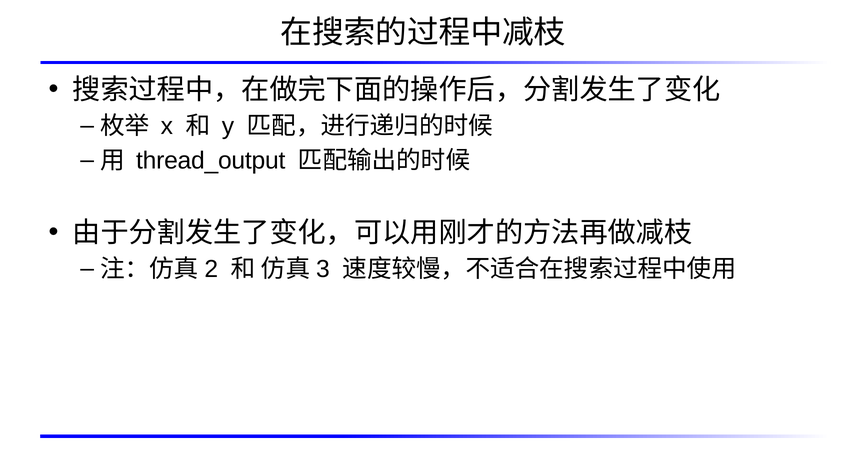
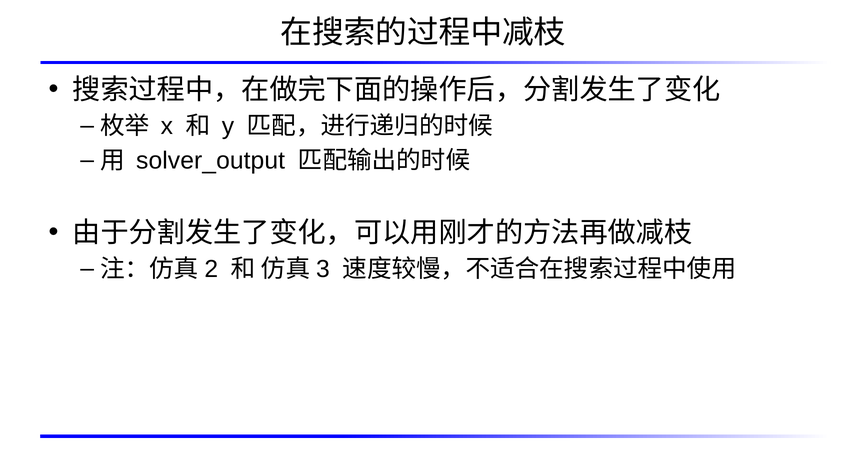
thread_output: thread_output -> solver_output (211, 161)
